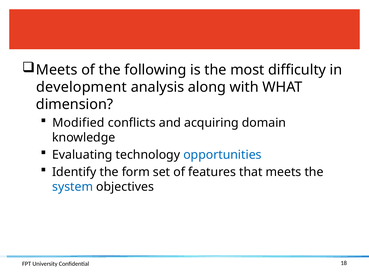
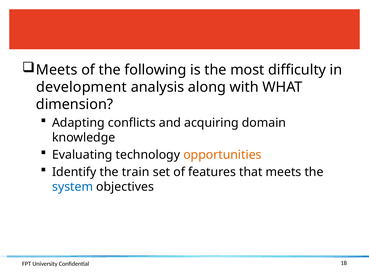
Modified: Modified -> Adapting (78, 123)
opportunities colour: blue -> orange (222, 155)
form: form -> train (136, 172)
